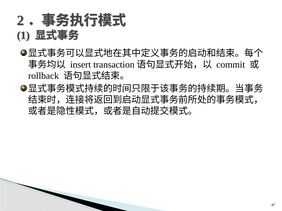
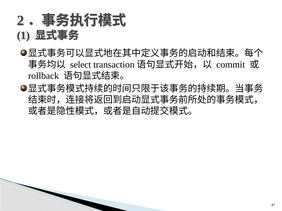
insert: insert -> select (81, 65)
